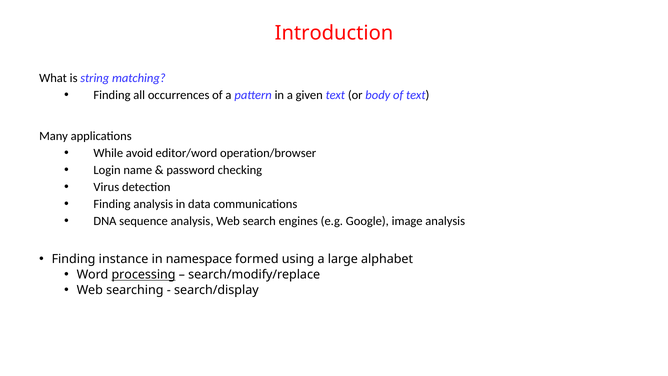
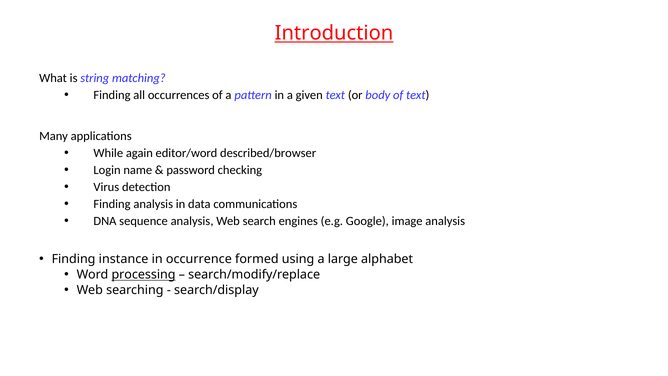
Introduction underline: none -> present (334, 33)
avoid: avoid -> again (139, 153)
operation/browser: operation/browser -> described/browser (268, 153)
namespace: namespace -> occurrence (199, 259)
